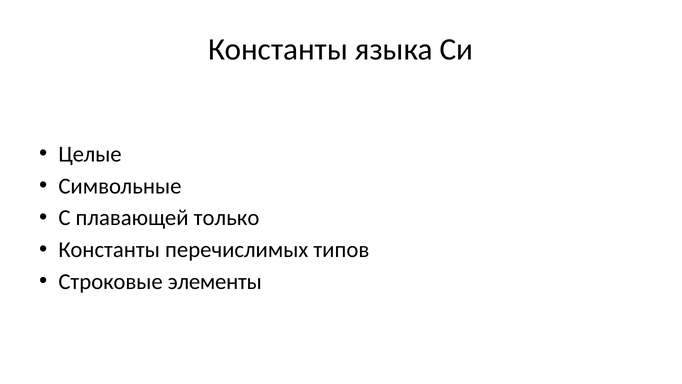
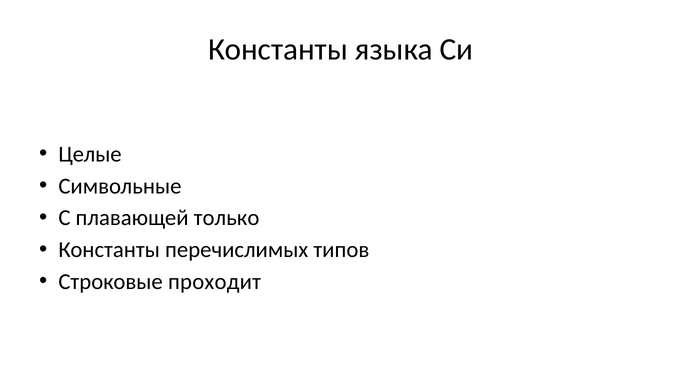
элементы: элементы -> проходит (215, 281)
